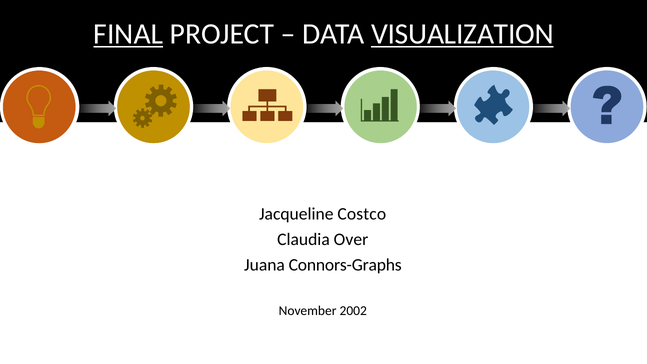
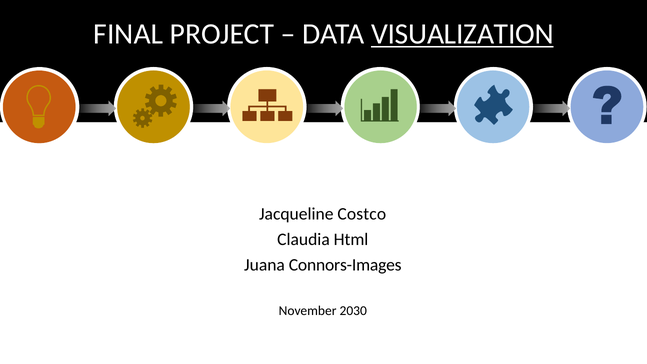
FINAL underline: present -> none (128, 34)
Over: Over -> Html (351, 239)
Connors-Graphs: Connors-Graphs -> Connors-Images (345, 265)
2002: 2002 -> 2030 (353, 311)
